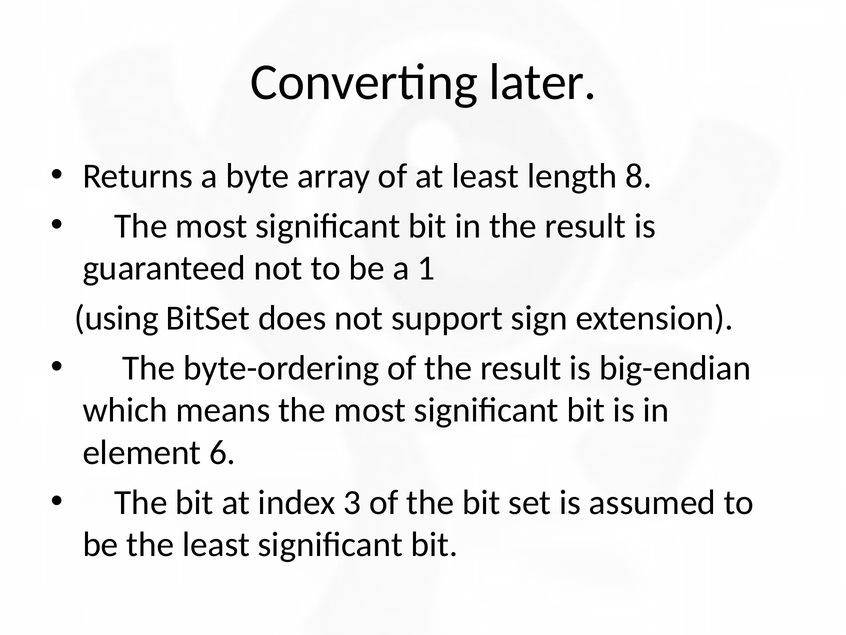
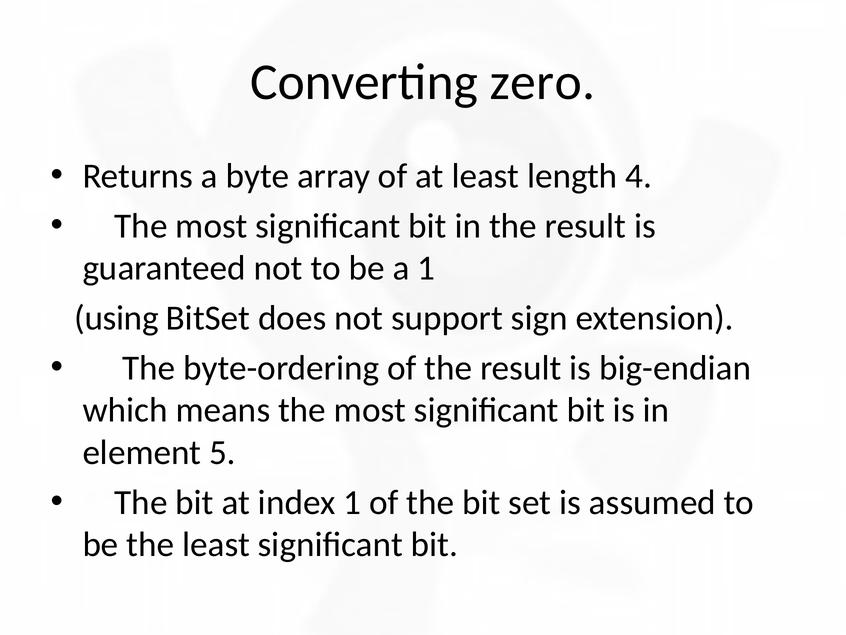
later: later -> zero (542, 82)
8: 8 -> 4 (639, 176)
6: 6 -> 5 (223, 452)
index 3: 3 -> 1 (352, 502)
